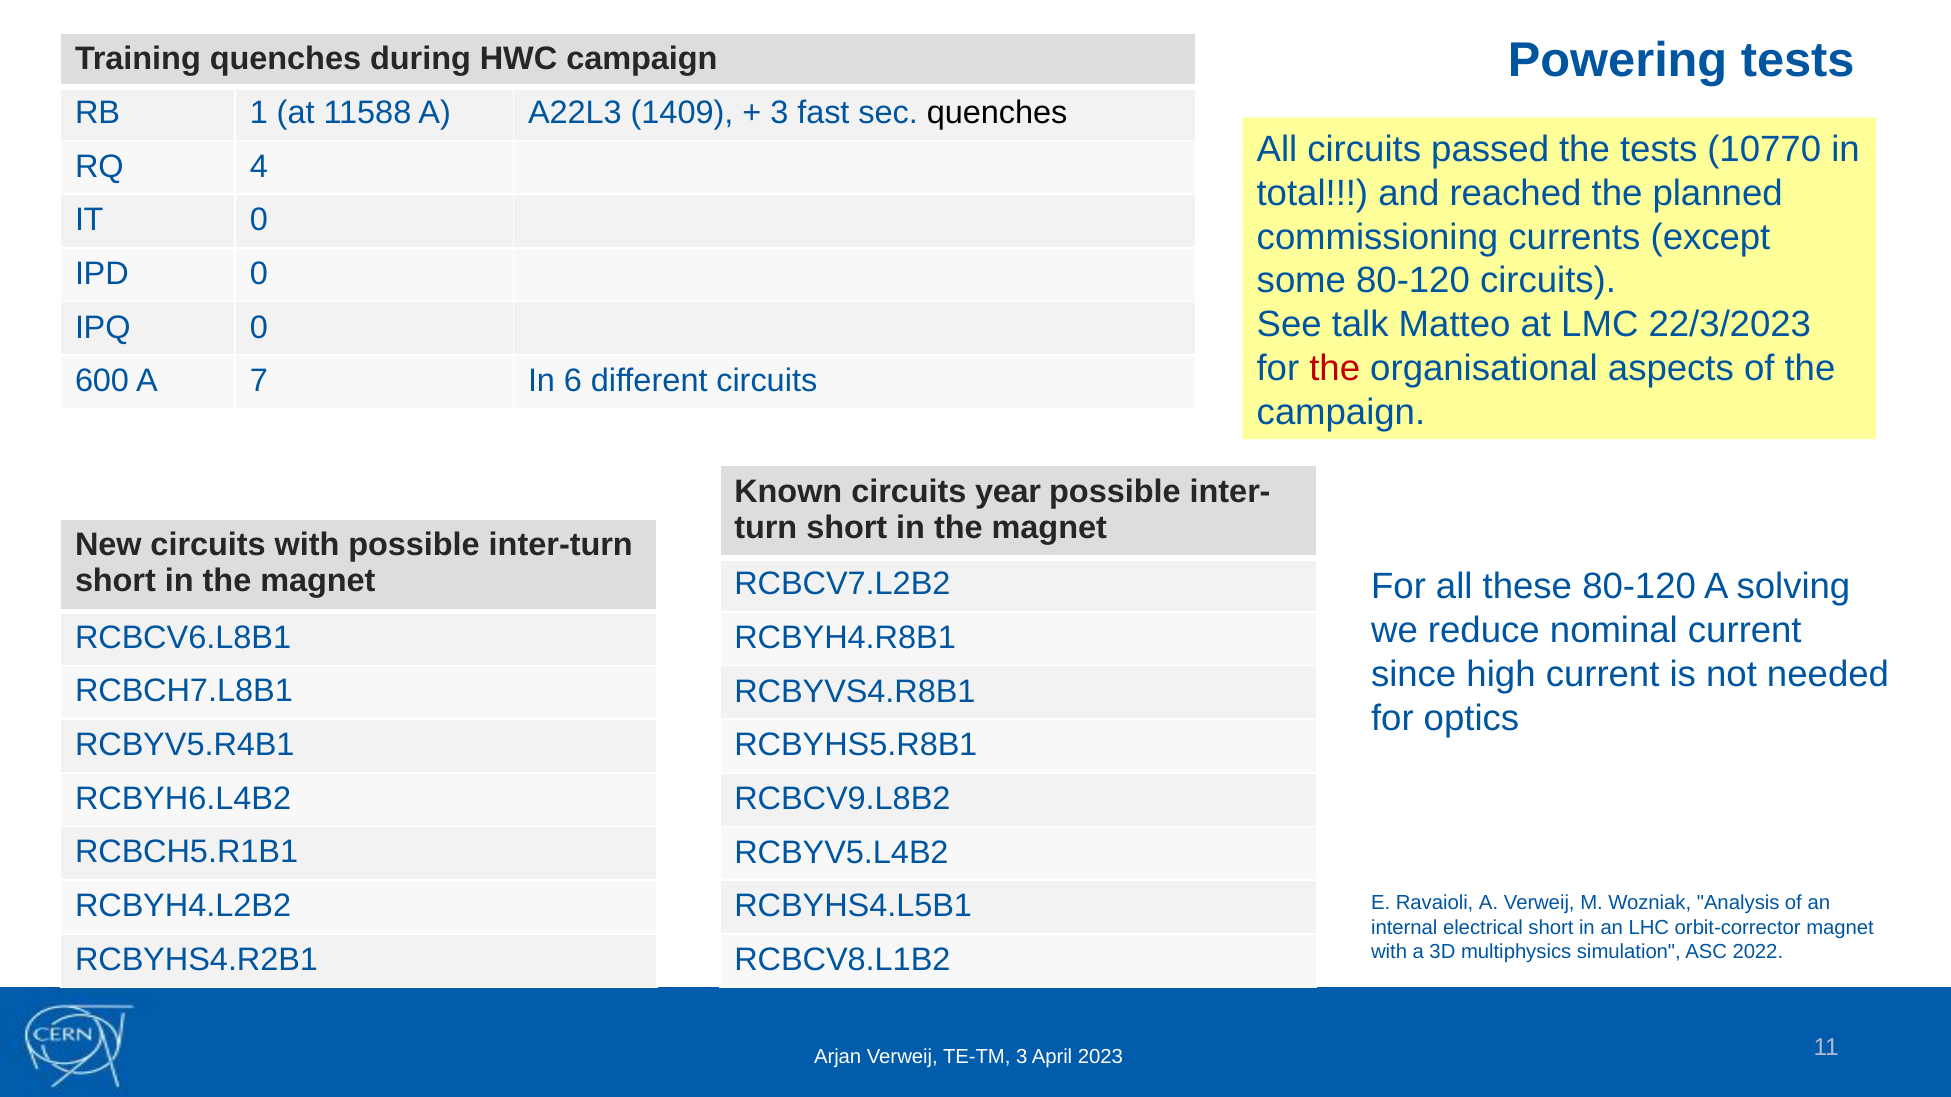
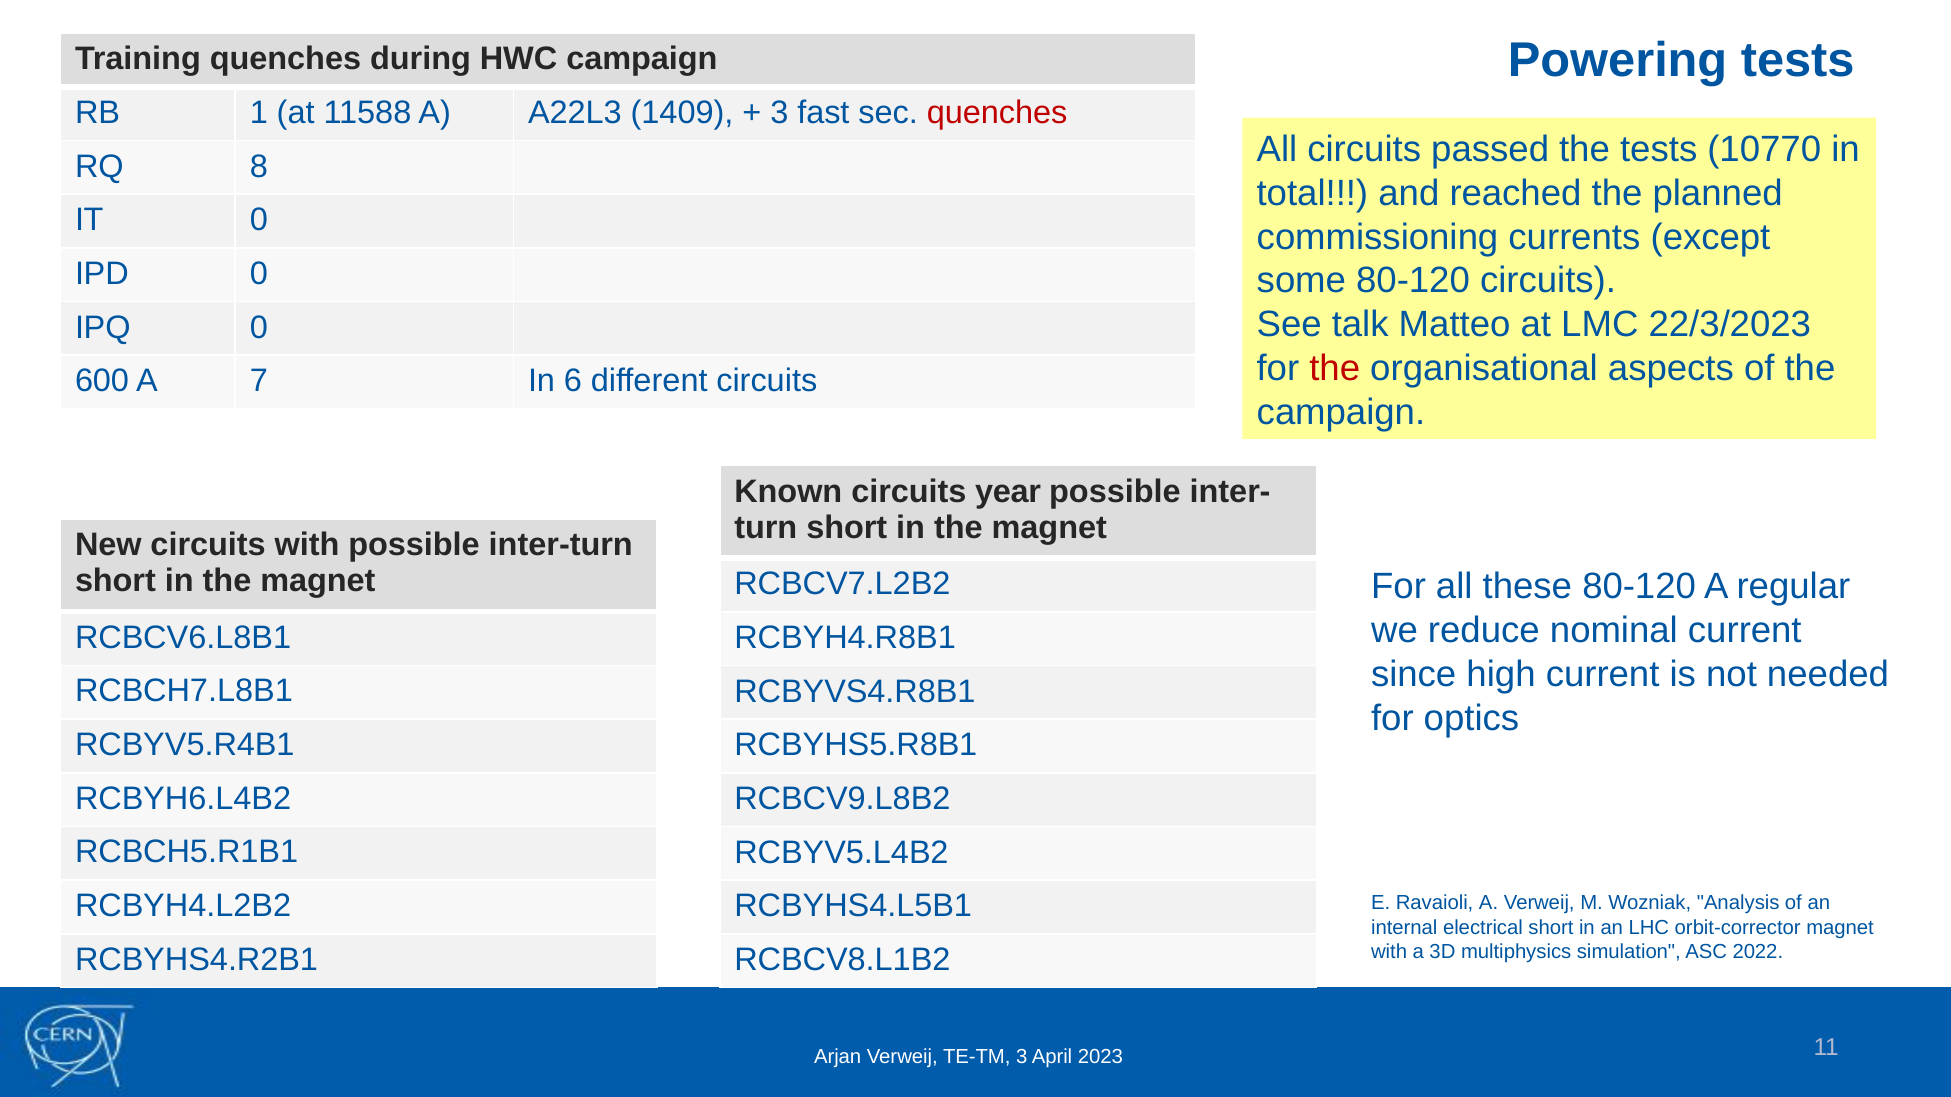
quenches colour: black -> red (997, 113)
4: 4 -> 8 (259, 167)
solving: solving -> regular (1793, 587)
